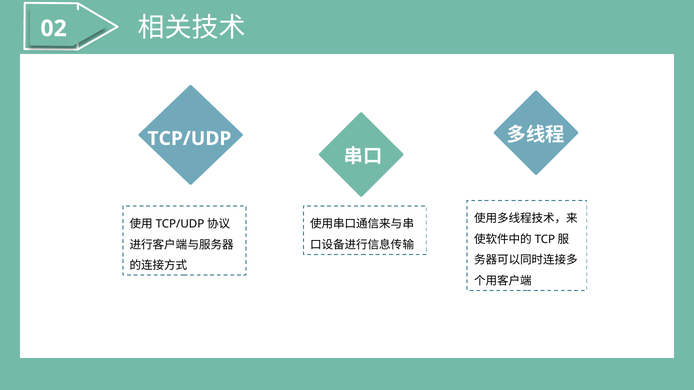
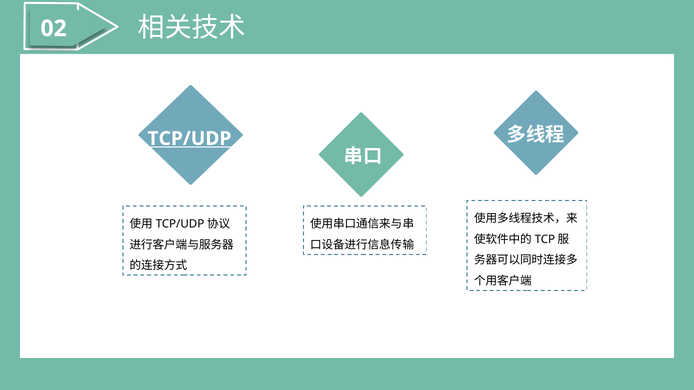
TCP/UDP underline: none -> present (189, 139)
